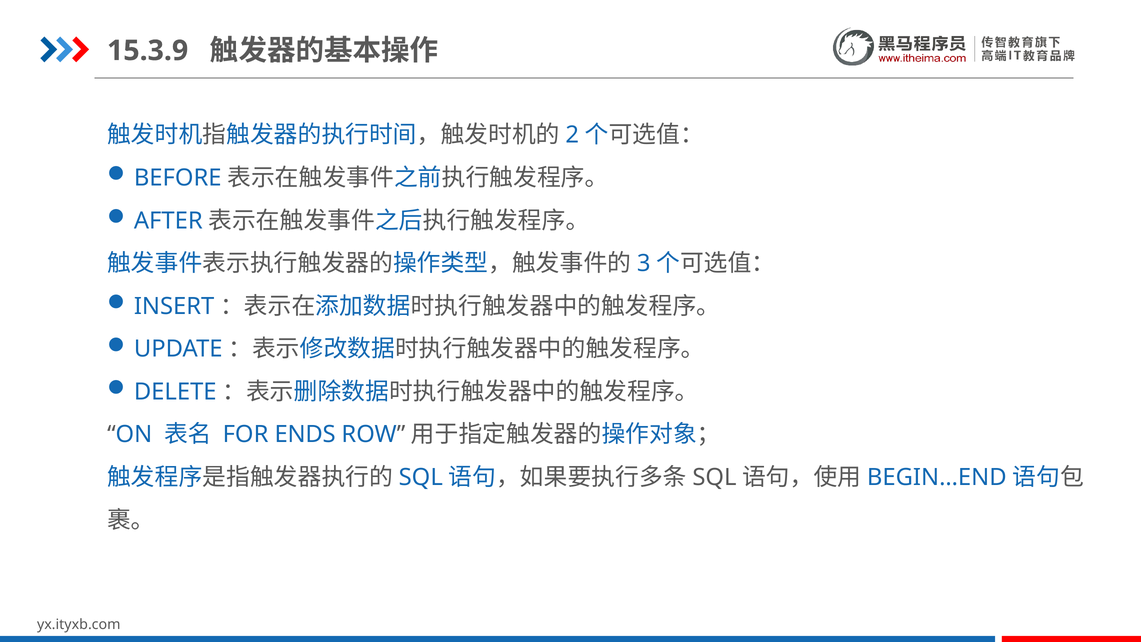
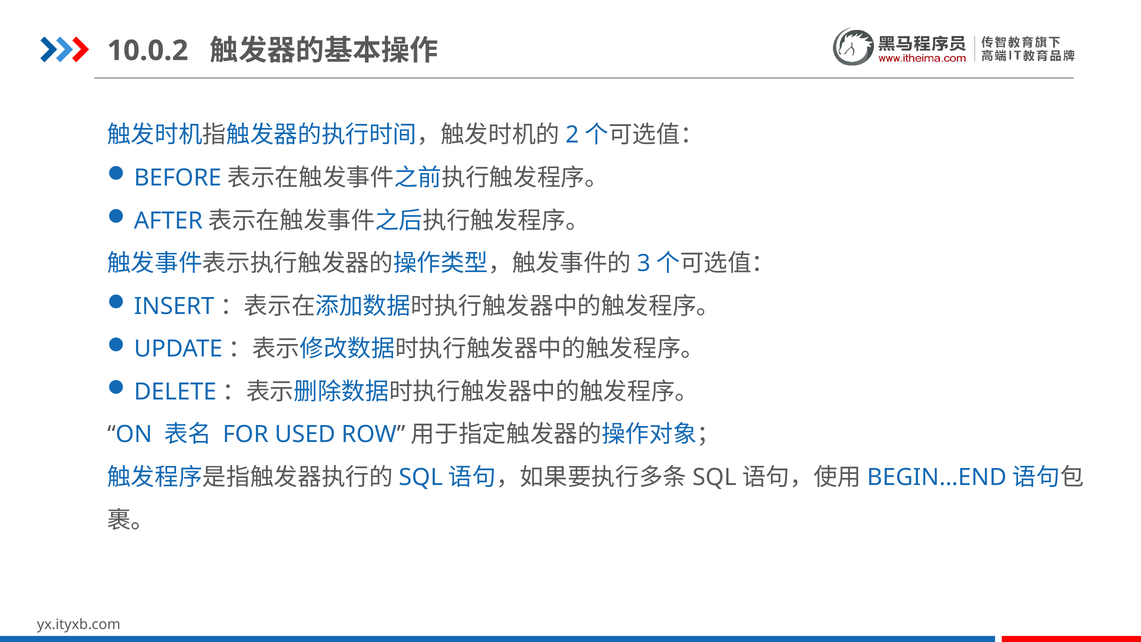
15.3.9: 15.3.9 -> 10.0.2 (148, 51)
ENDS: ENDS -> USED (305, 435)
